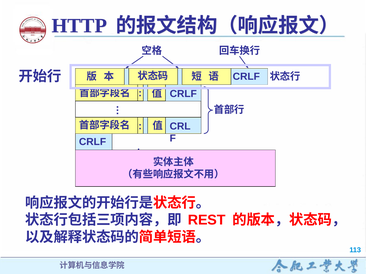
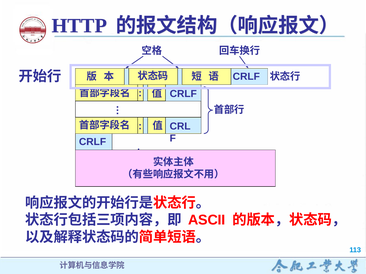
REST: REST -> ASCII (207, 220)
